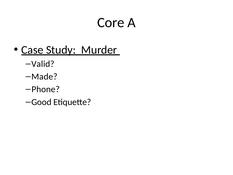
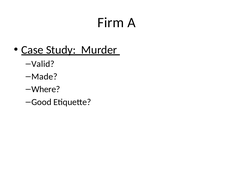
Core: Core -> Firm (111, 23)
Phone: Phone -> Where (46, 89)
